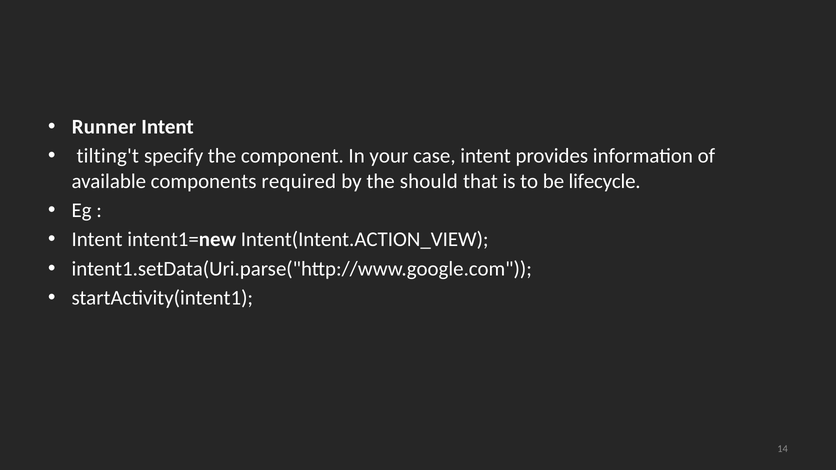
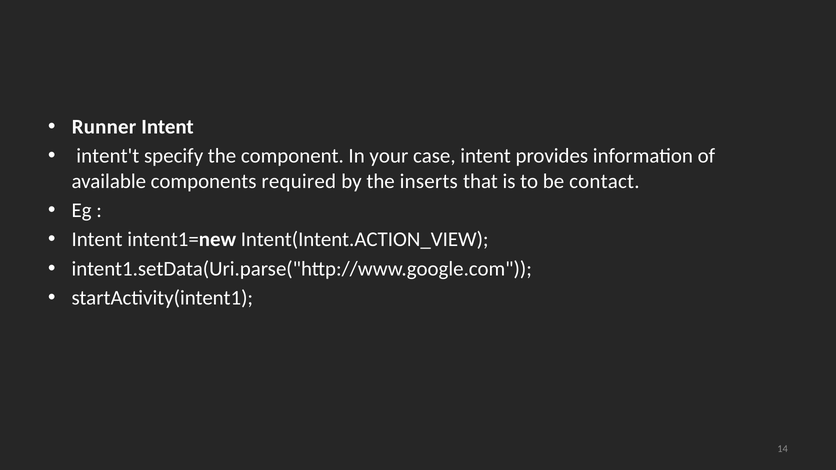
tilting't: tilting't -> intent't (108, 156)
should: should -> inserts (429, 181)
lifecycle: lifecycle -> contact (604, 181)
